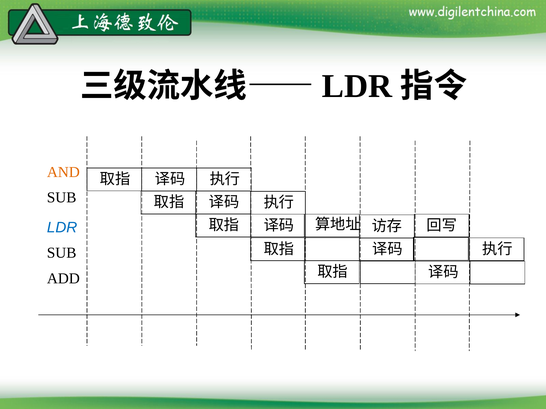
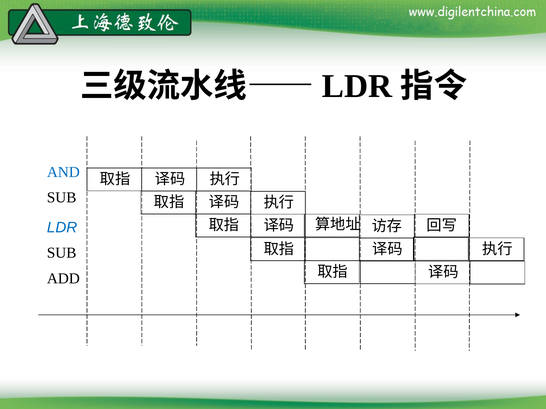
AND colour: orange -> blue (63, 172)
